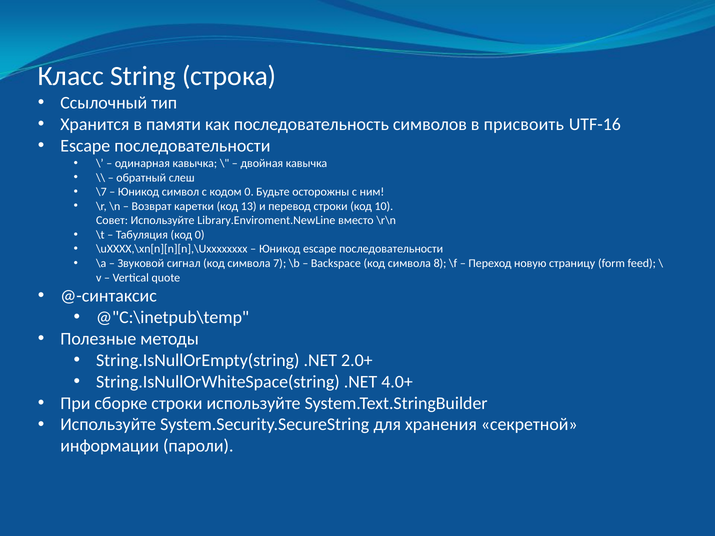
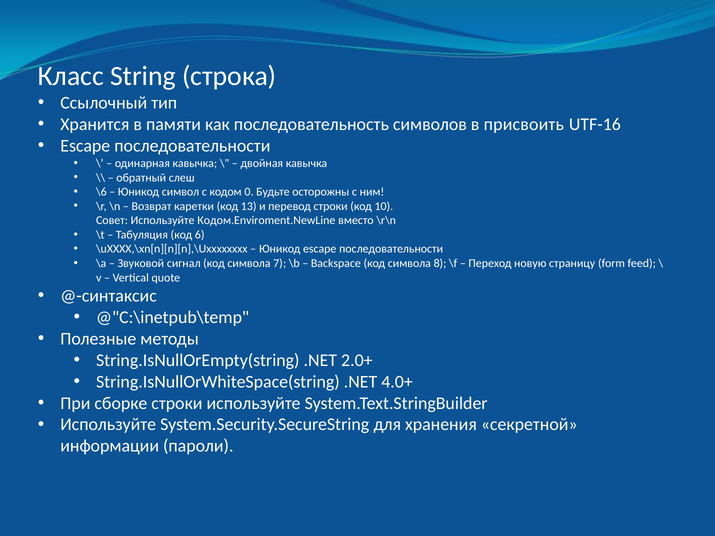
\7: \7 -> \6 (101, 192)
Library.Enviroment.NewLine: Library.Enviroment.NewLine -> Кодом.Enviroment.NewLine (266, 221)
код 0: 0 -> 6 (200, 235)
